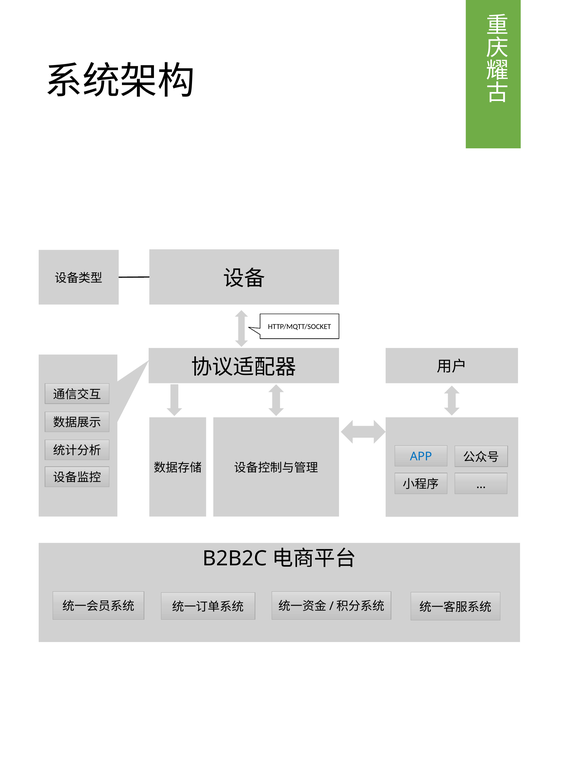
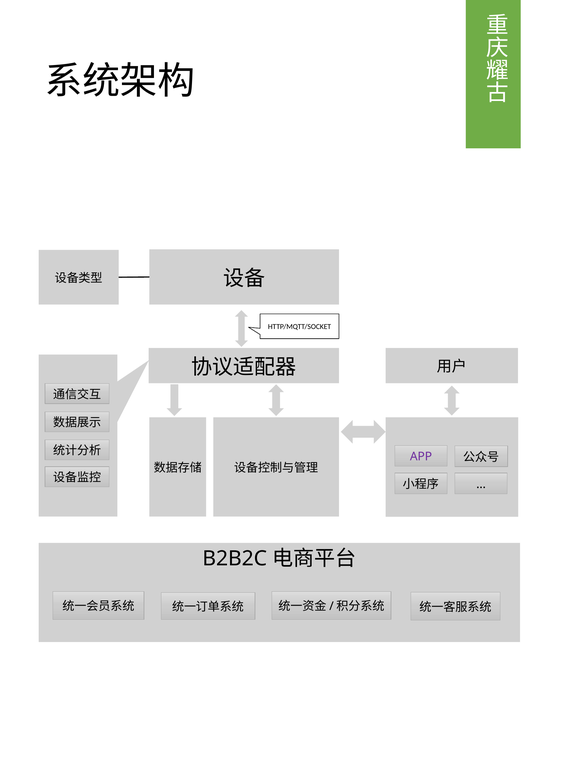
APP colour: blue -> purple (421, 457)
